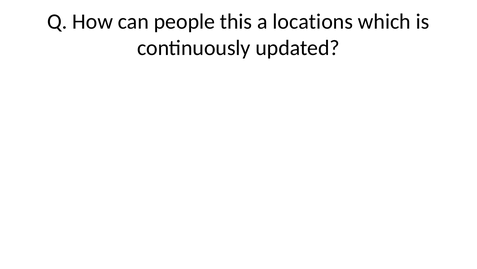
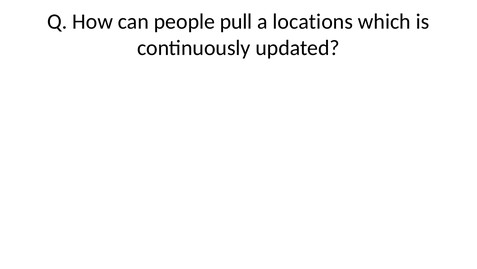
this: this -> pull (236, 22)
